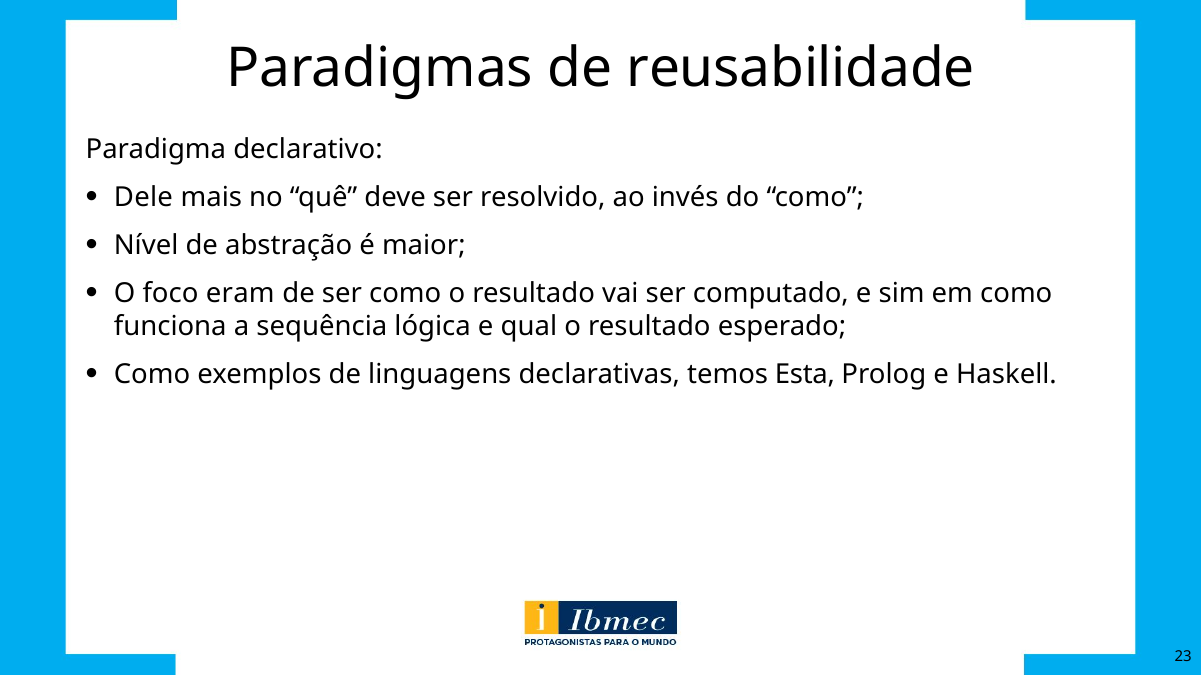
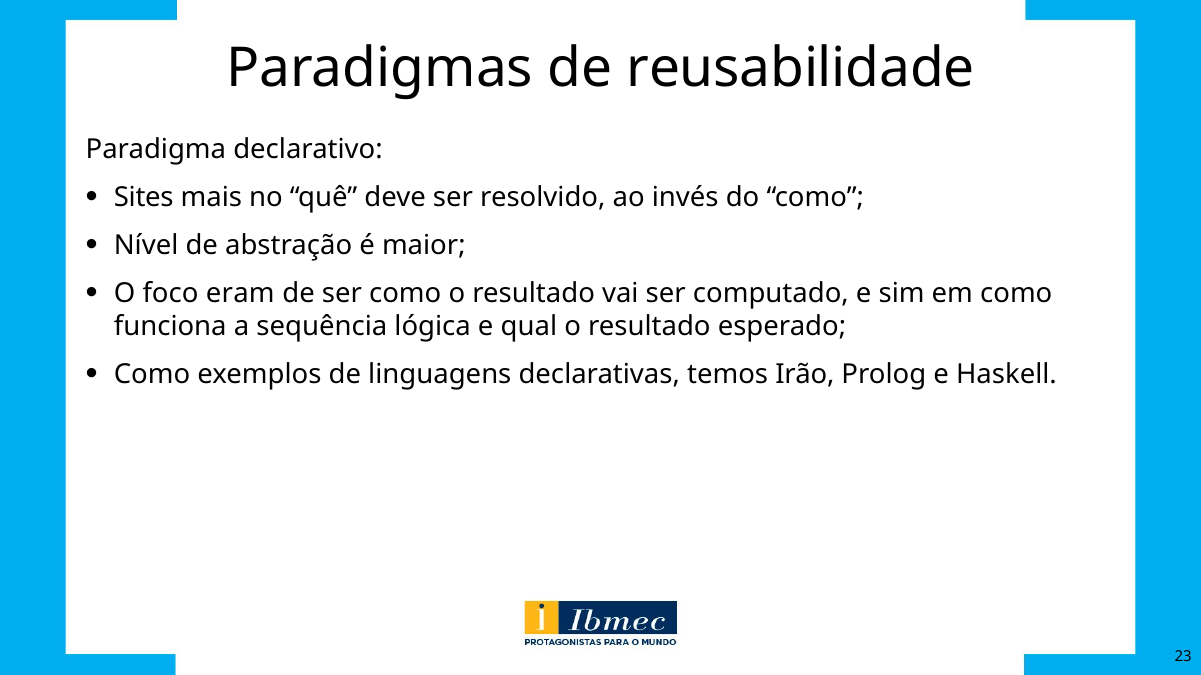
Dele: Dele -> Sites (144, 197)
Esta: Esta -> Irão (805, 374)
